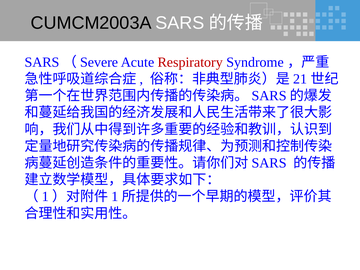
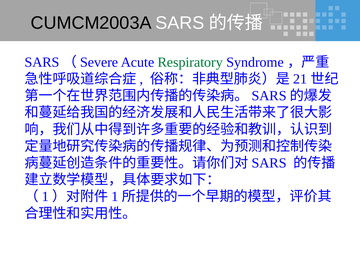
Respiratory colour: red -> green (190, 62)
